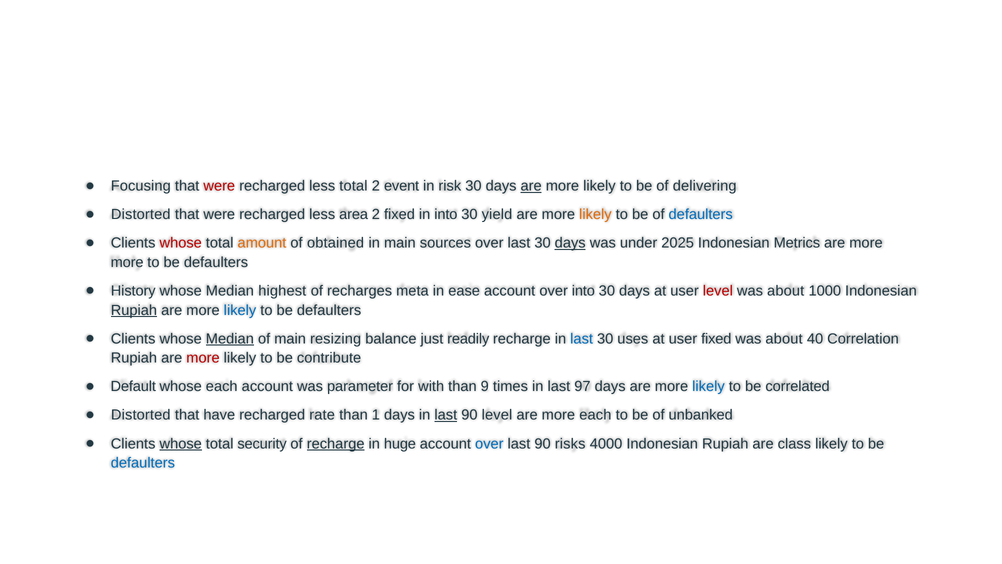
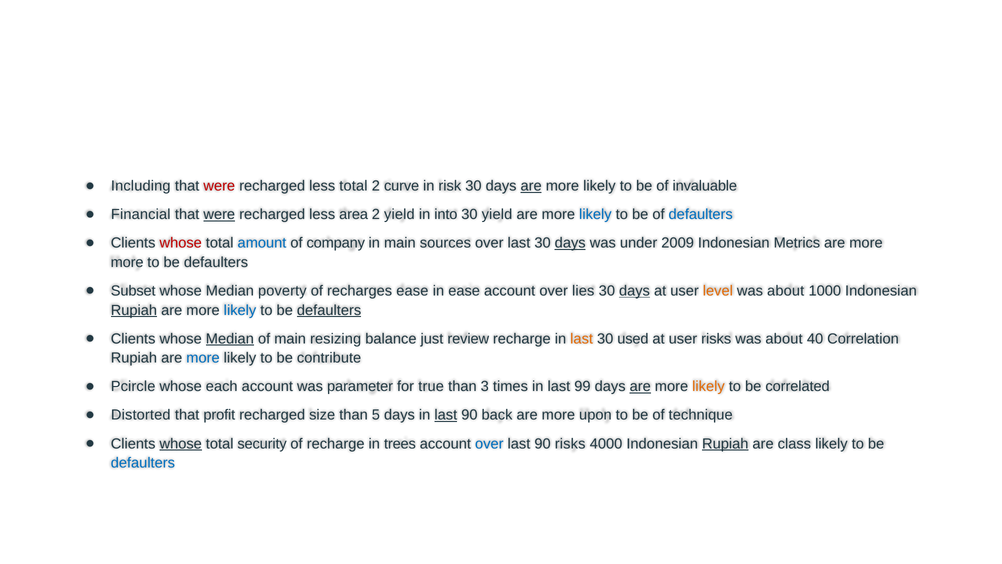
Focusing: Focusing -> Including (141, 186)
event: event -> curve (402, 186)
delivering: delivering -> invaluable (705, 186)
Distorted: Distorted -> Financial (141, 214)
were underline: none -> present (219, 214)
2 fixed: fixed -> yield (399, 214)
likely colour: orange -> blue (595, 214)
amount colour: orange -> blue (262, 243)
obtained: obtained -> company (336, 243)
2025: 2025 -> 2009 (678, 243)
History: History -> Subset (133, 291)
highest: highest -> poverty (282, 291)
recharges meta: meta -> ease (412, 291)
over into: into -> lies (583, 291)
days underline: none -> present (634, 291)
level colour: red -> orange (718, 291)
defaulters underline: none -> present (329, 310)
readily: readily -> review (468, 339)
last colour: blue -> orange (582, 339)
uses: uses -> used (633, 339)
user fixed: fixed -> risks (716, 339)
more colour: red -> blue (203, 358)
Default: Default -> Pcircle (133, 386)
with: with -> true (431, 386)
9: 9 -> 3 (485, 386)
97: 97 -> 99 (582, 386)
are underline: none -> present (640, 386)
likely colour: blue -> orange (708, 386)
have: have -> profit (219, 415)
rate: rate -> size (322, 415)
1: 1 -> 5 (376, 415)
90 level: level -> back (497, 415)
more each: each -> upon (595, 415)
unbanked: unbanked -> technique (701, 415)
recharge underline: present -> none (336, 443)
huge: huge -> trees (400, 443)
Rupiah underline: none -> present (725, 443)
